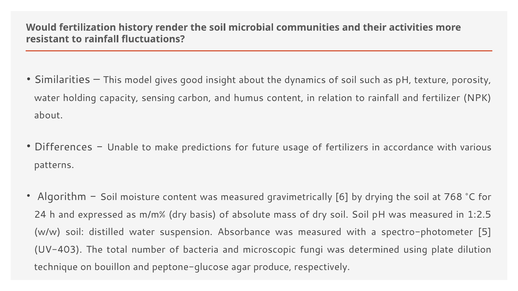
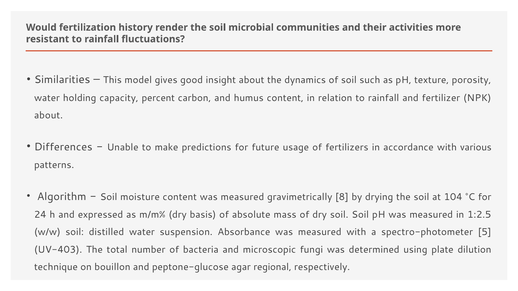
sensing: sensing -> percent (158, 98)
6: 6 -> 8 (342, 197)
768: 768 -> 104 (453, 197)
produce: produce -> regional (272, 267)
